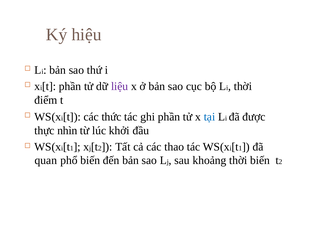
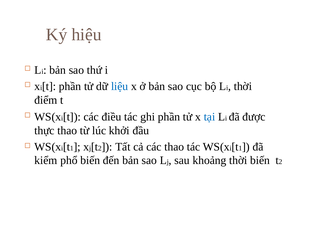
liệu colour: purple -> blue (120, 86)
thức: thức -> điều (112, 116)
thực nhìn: nhìn -> thao (67, 130)
quan: quan -> kiểm (46, 160)
